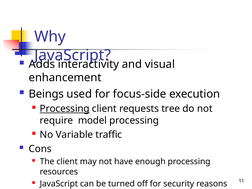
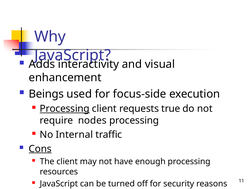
tree: tree -> true (171, 109)
model: model -> nodes (92, 120)
Variable: Variable -> Internal (74, 135)
Cons underline: none -> present (40, 149)
